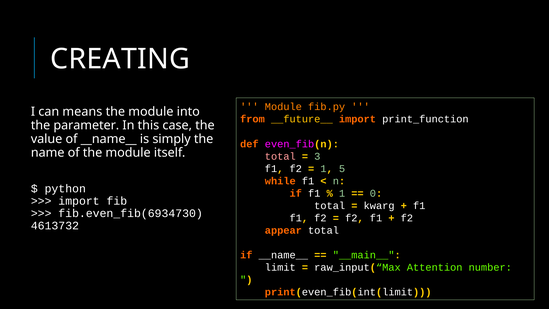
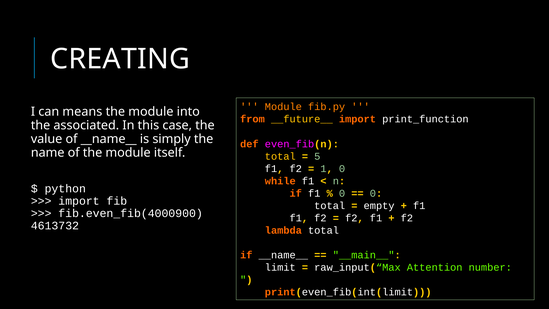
parameter: parameter -> associated (86, 125)
total colour: pink -> yellow (280, 156)
3: 3 -> 5 (317, 156)
1 5: 5 -> 0 (342, 169)
1: 1 -> 0 (342, 193)
kwarg: kwarg -> empty (379, 206)
fib.even_fib(6934730: fib.even_fib(6934730 -> fib.even_fib(4000900 (131, 213)
appear: appear -> lambda (283, 230)
